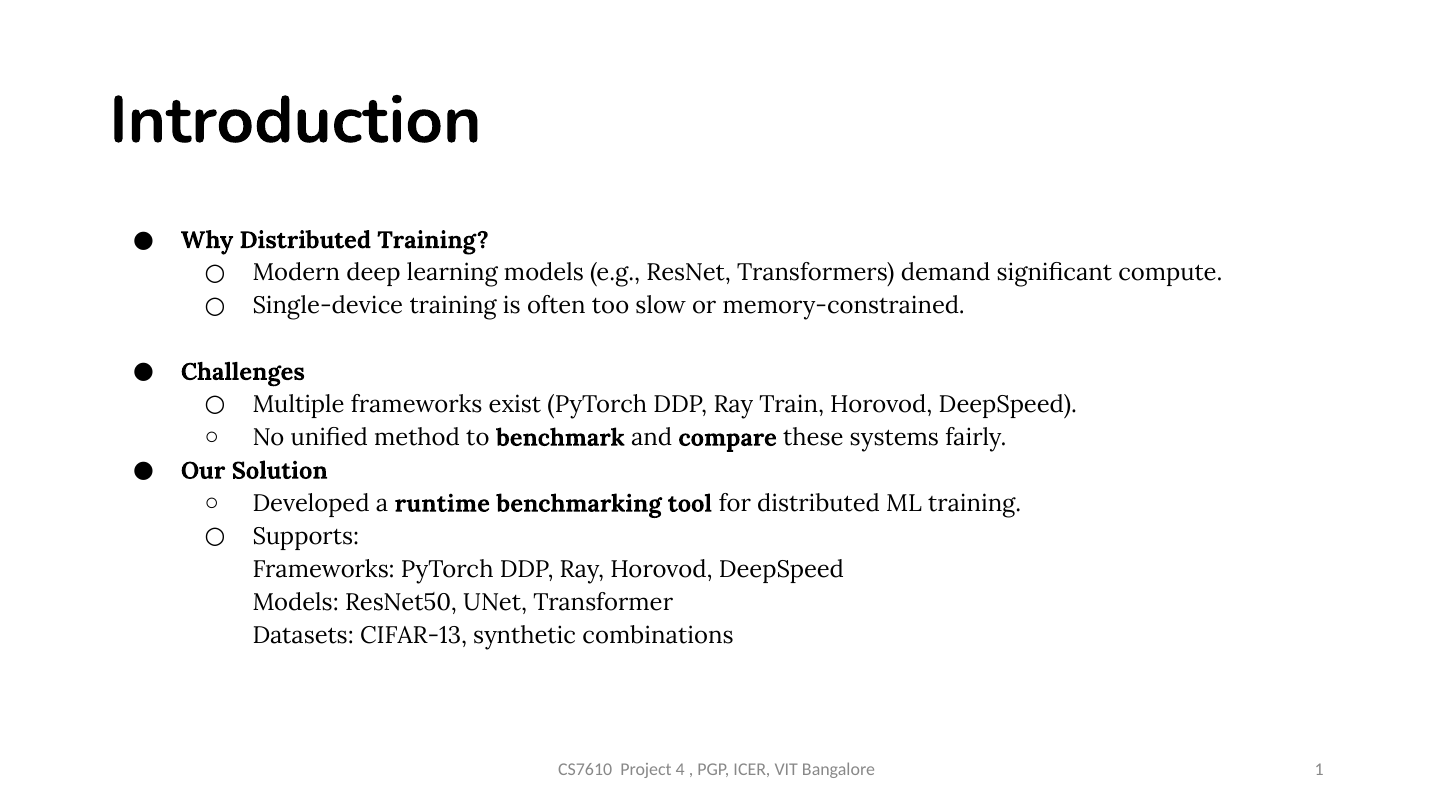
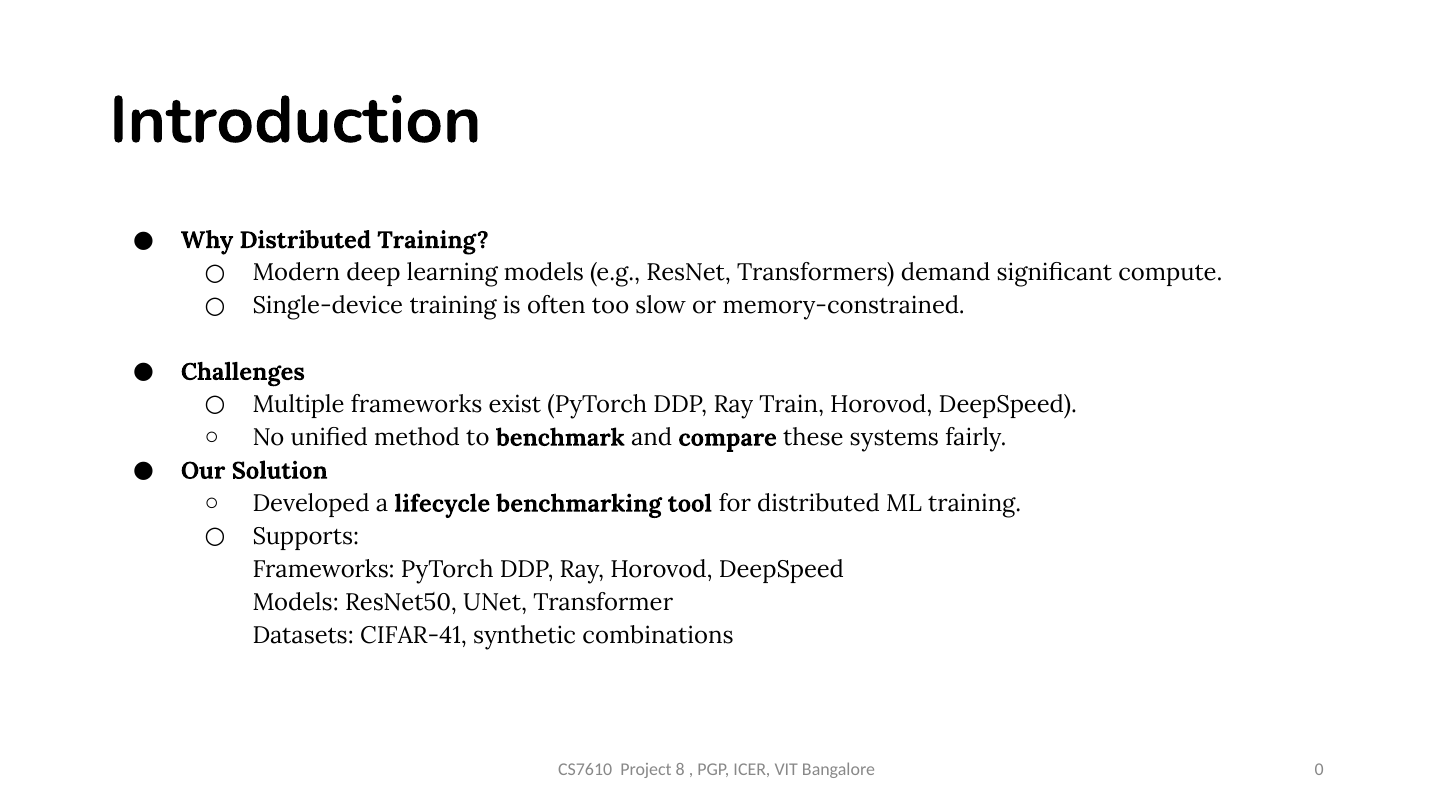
runtime: runtime -> lifecycle (442, 504)
CIFAR-13: CIFAR-13 -> CIFAR-41 (414, 636)
4: 4 -> 8 (680, 770)
1: 1 -> 0 (1319, 770)
